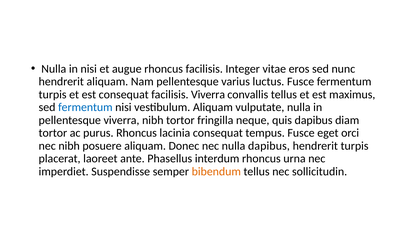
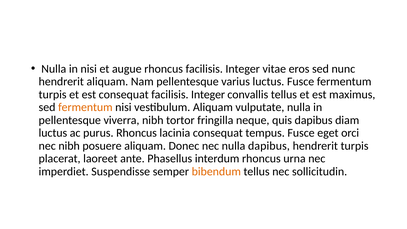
consequat facilisis Viverra: Viverra -> Integer (208, 94)
fermentum colour: blue -> orange (85, 107)
tortor: tortor -> luctus (53, 133)
